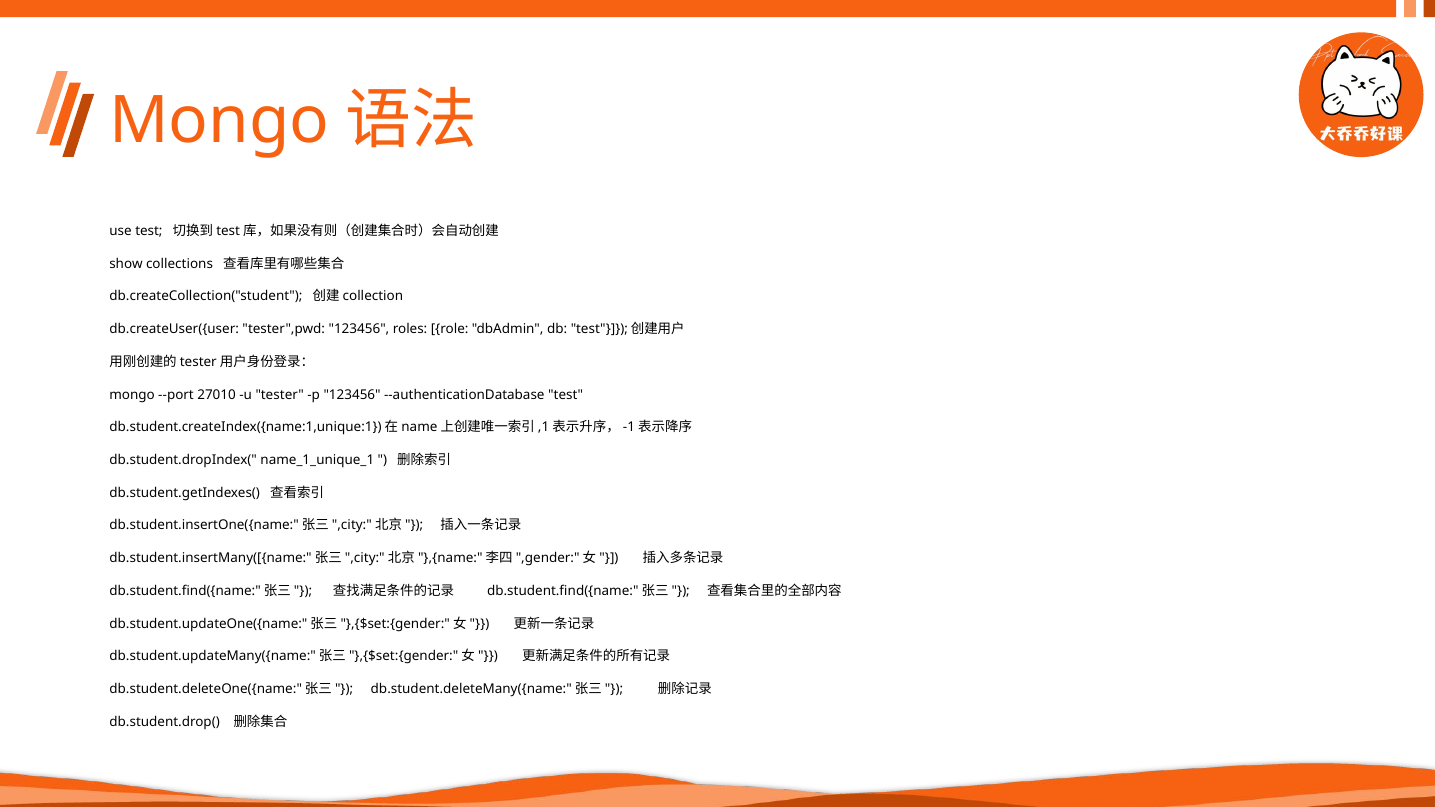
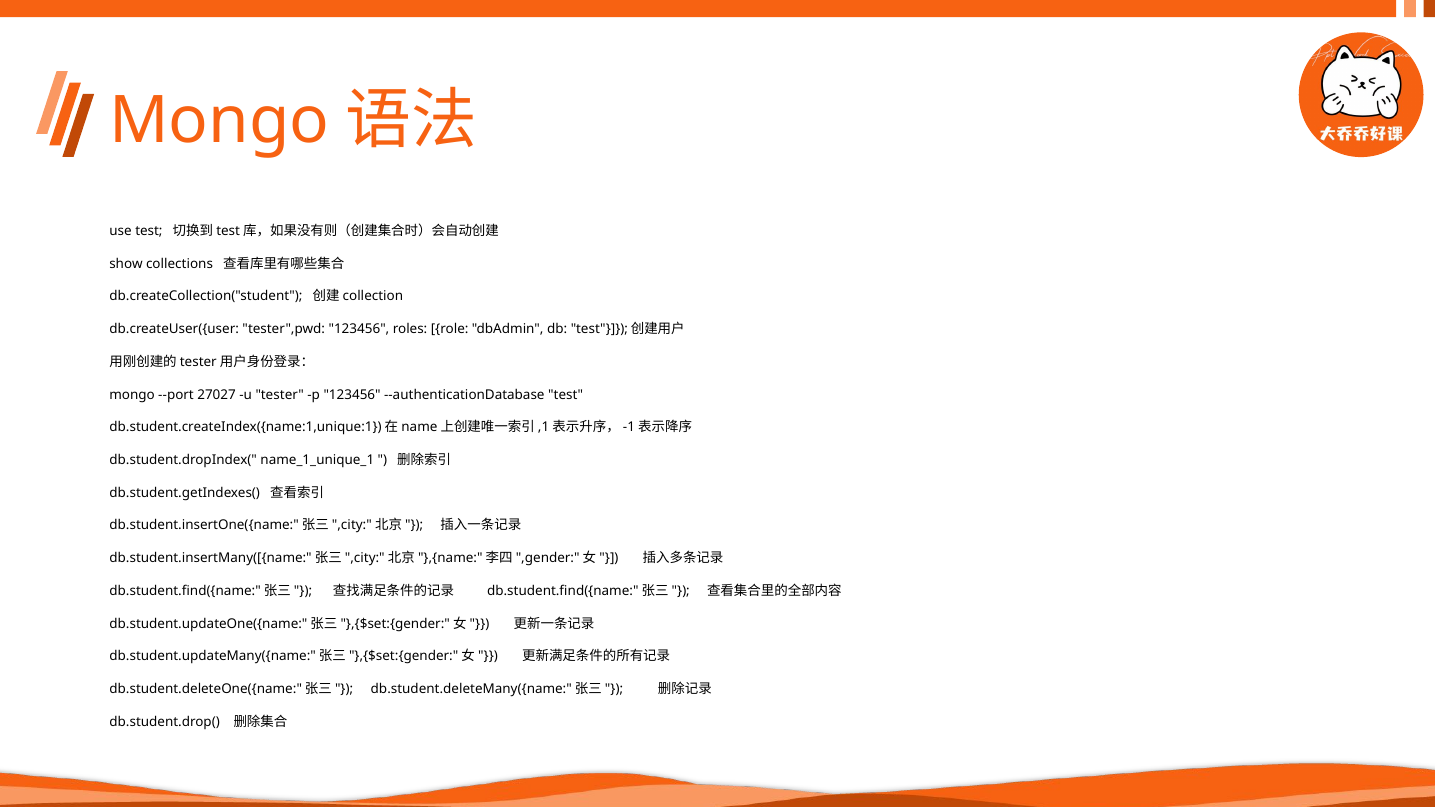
27010: 27010 -> 27027 (217, 395)
